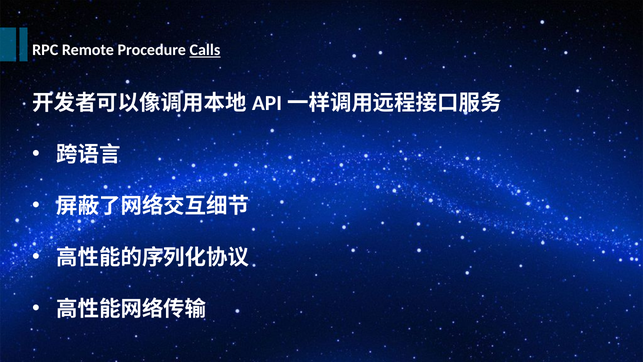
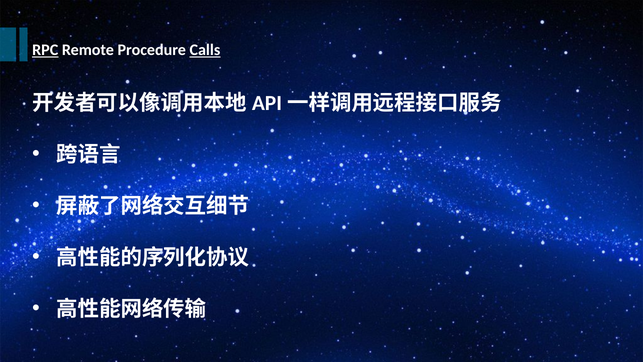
RPC underline: none -> present (45, 50)
